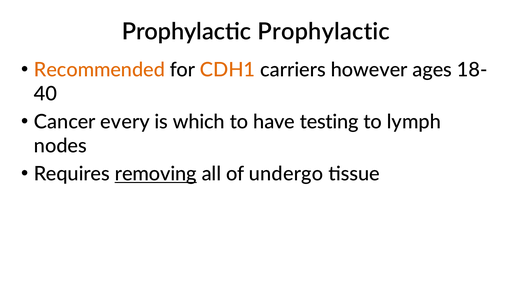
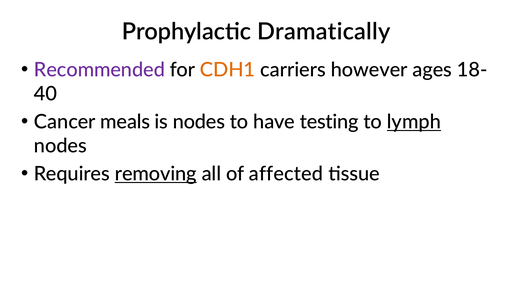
Prophylactic Prophylactic: Prophylactic -> Dramatically (324, 32)
Recommended colour: orange -> purple (99, 70)
every: every -> meals (125, 122)
is which: which -> nodes (199, 122)
lymph underline: none -> present (414, 122)
undergo: undergo -> affected (286, 174)
